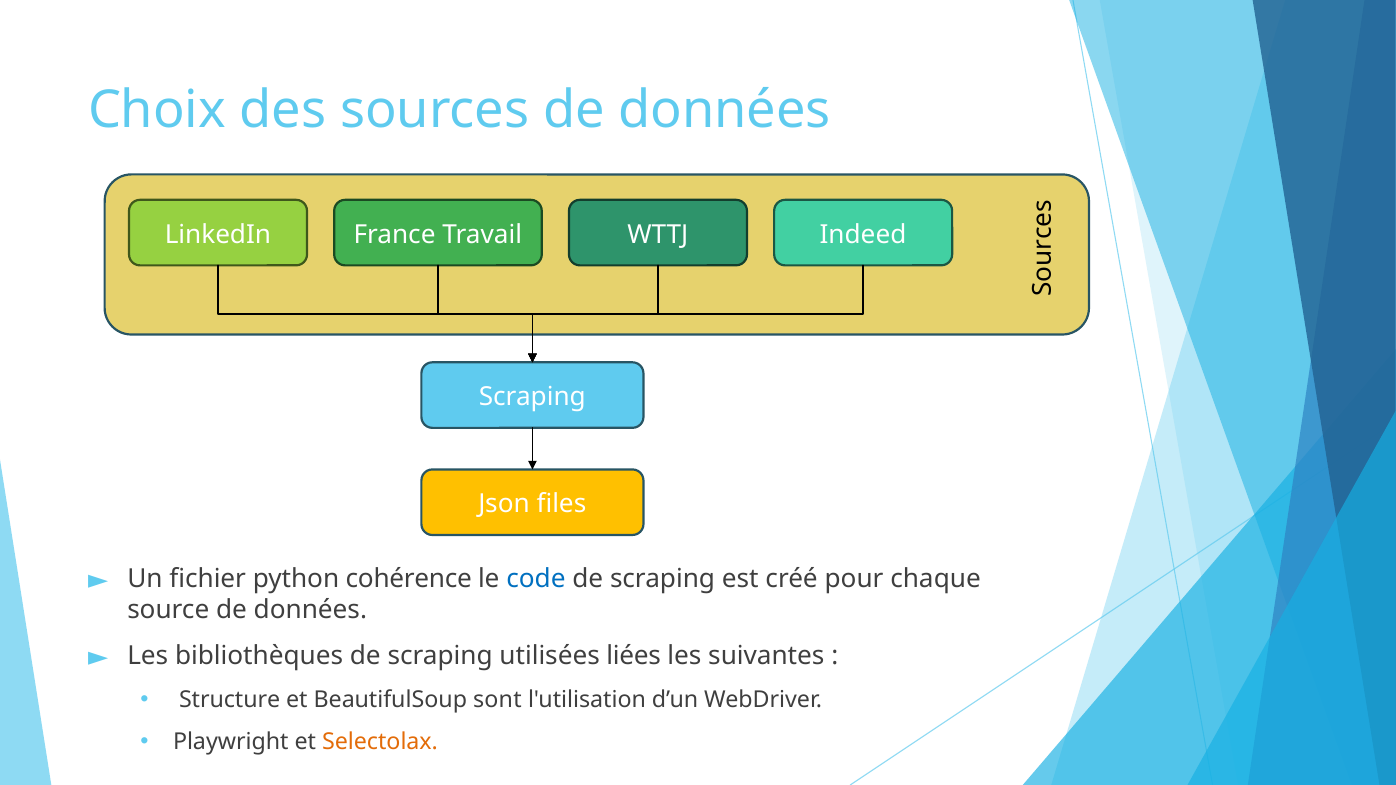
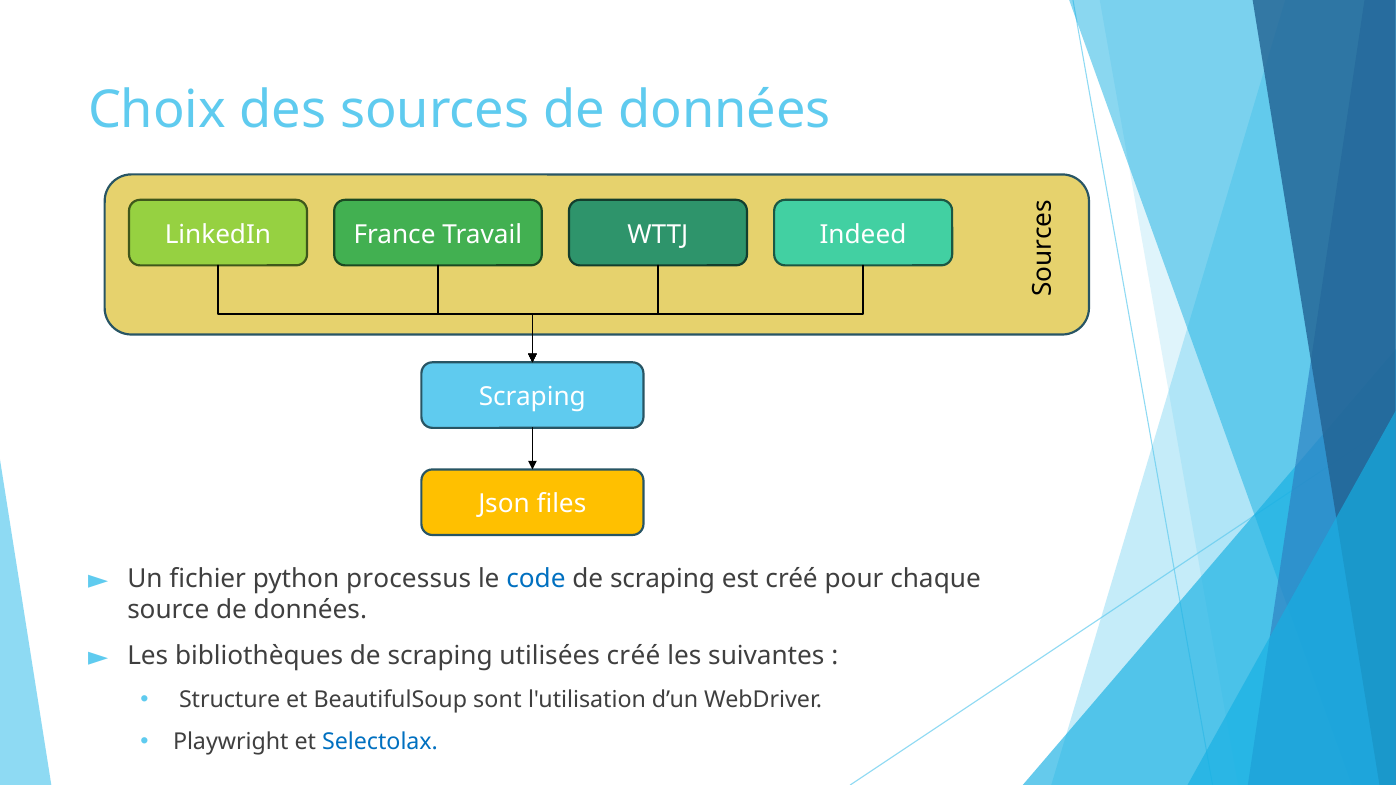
cohérence: cohérence -> processus (409, 579)
utilisées liées: liées -> créé (633, 656)
Selectolax colour: orange -> blue (380, 742)
